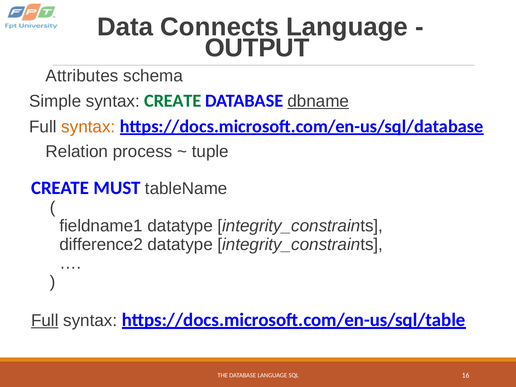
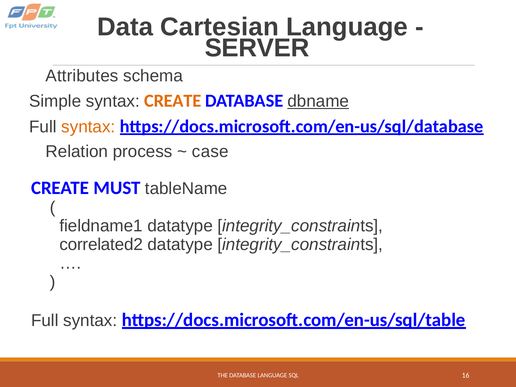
Connects: Connects -> Cartesian (219, 27)
OUTPUT: OUTPUT -> SERVER (257, 48)
CREATE colour: green -> orange (173, 101)
tuple: tuple -> case (210, 151)
difference2: difference2 -> correlated2 (101, 245)
Full underline: present -> none (45, 321)
